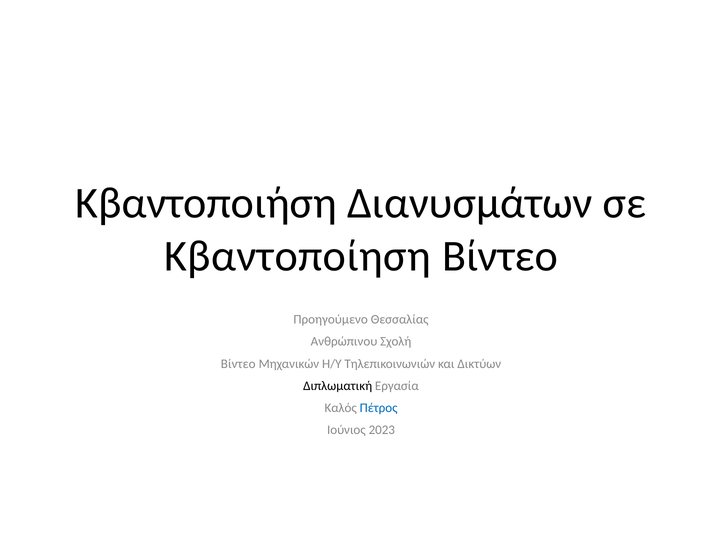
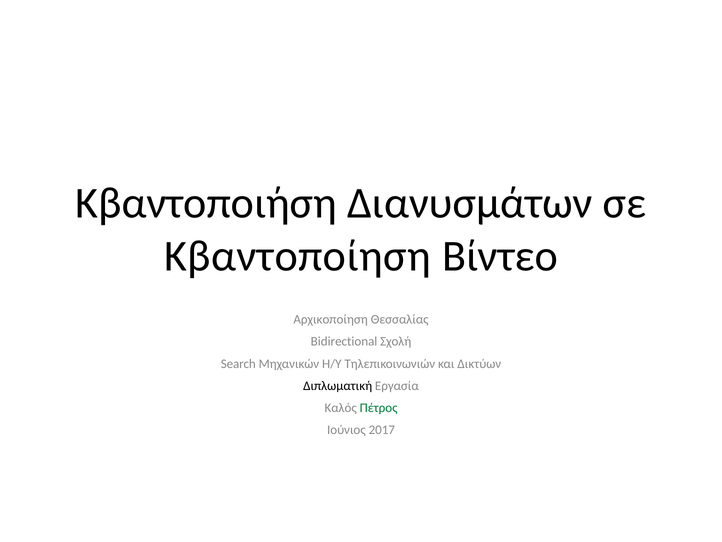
Προηγούμενο: Προηγούμενο -> Αρχικοποίηση (331, 319)
Ανθρώπινου: Ανθρώπινου -> Bidirectional (344, 341)
Βίντεο: Βίντεο -> Search (238, 363)
Πέτρος colour: blue -> green (379, 408)
2023: 2023 -> 2017 (382, 430)
